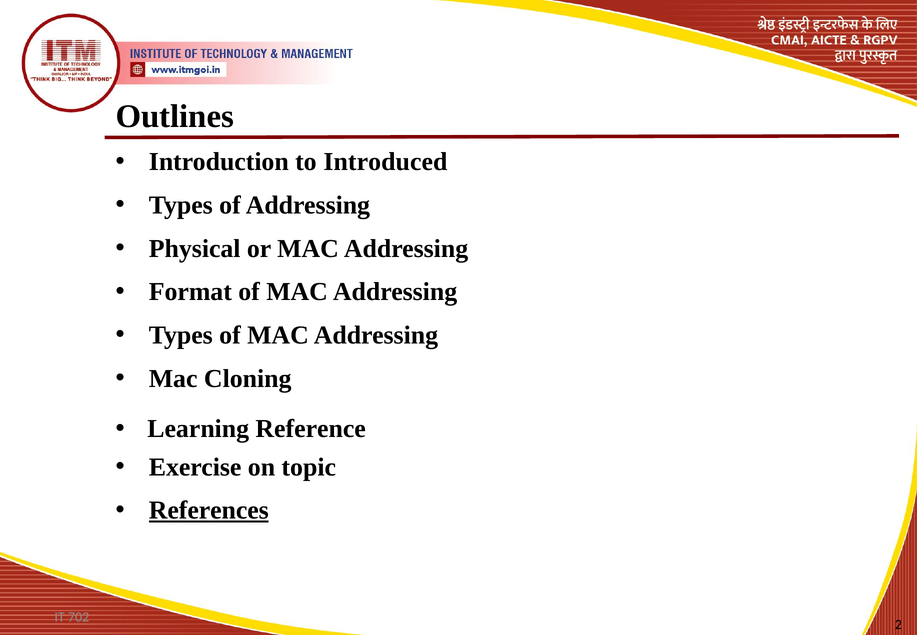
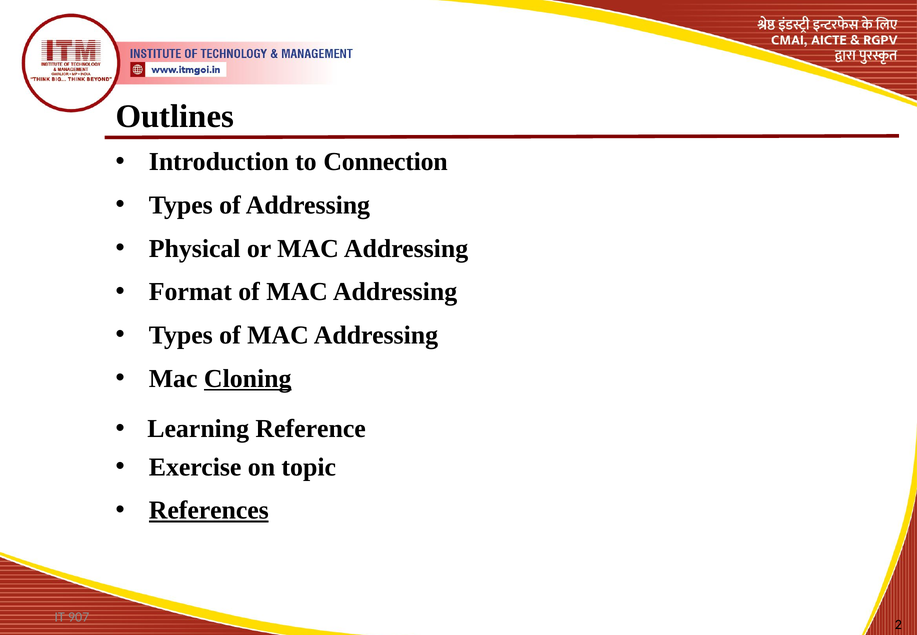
Introduced: Introduced -> Connection (386, 162)
Cloning underline: none -> present (248, 378)
702: 702 -> 907 (79, 617)
